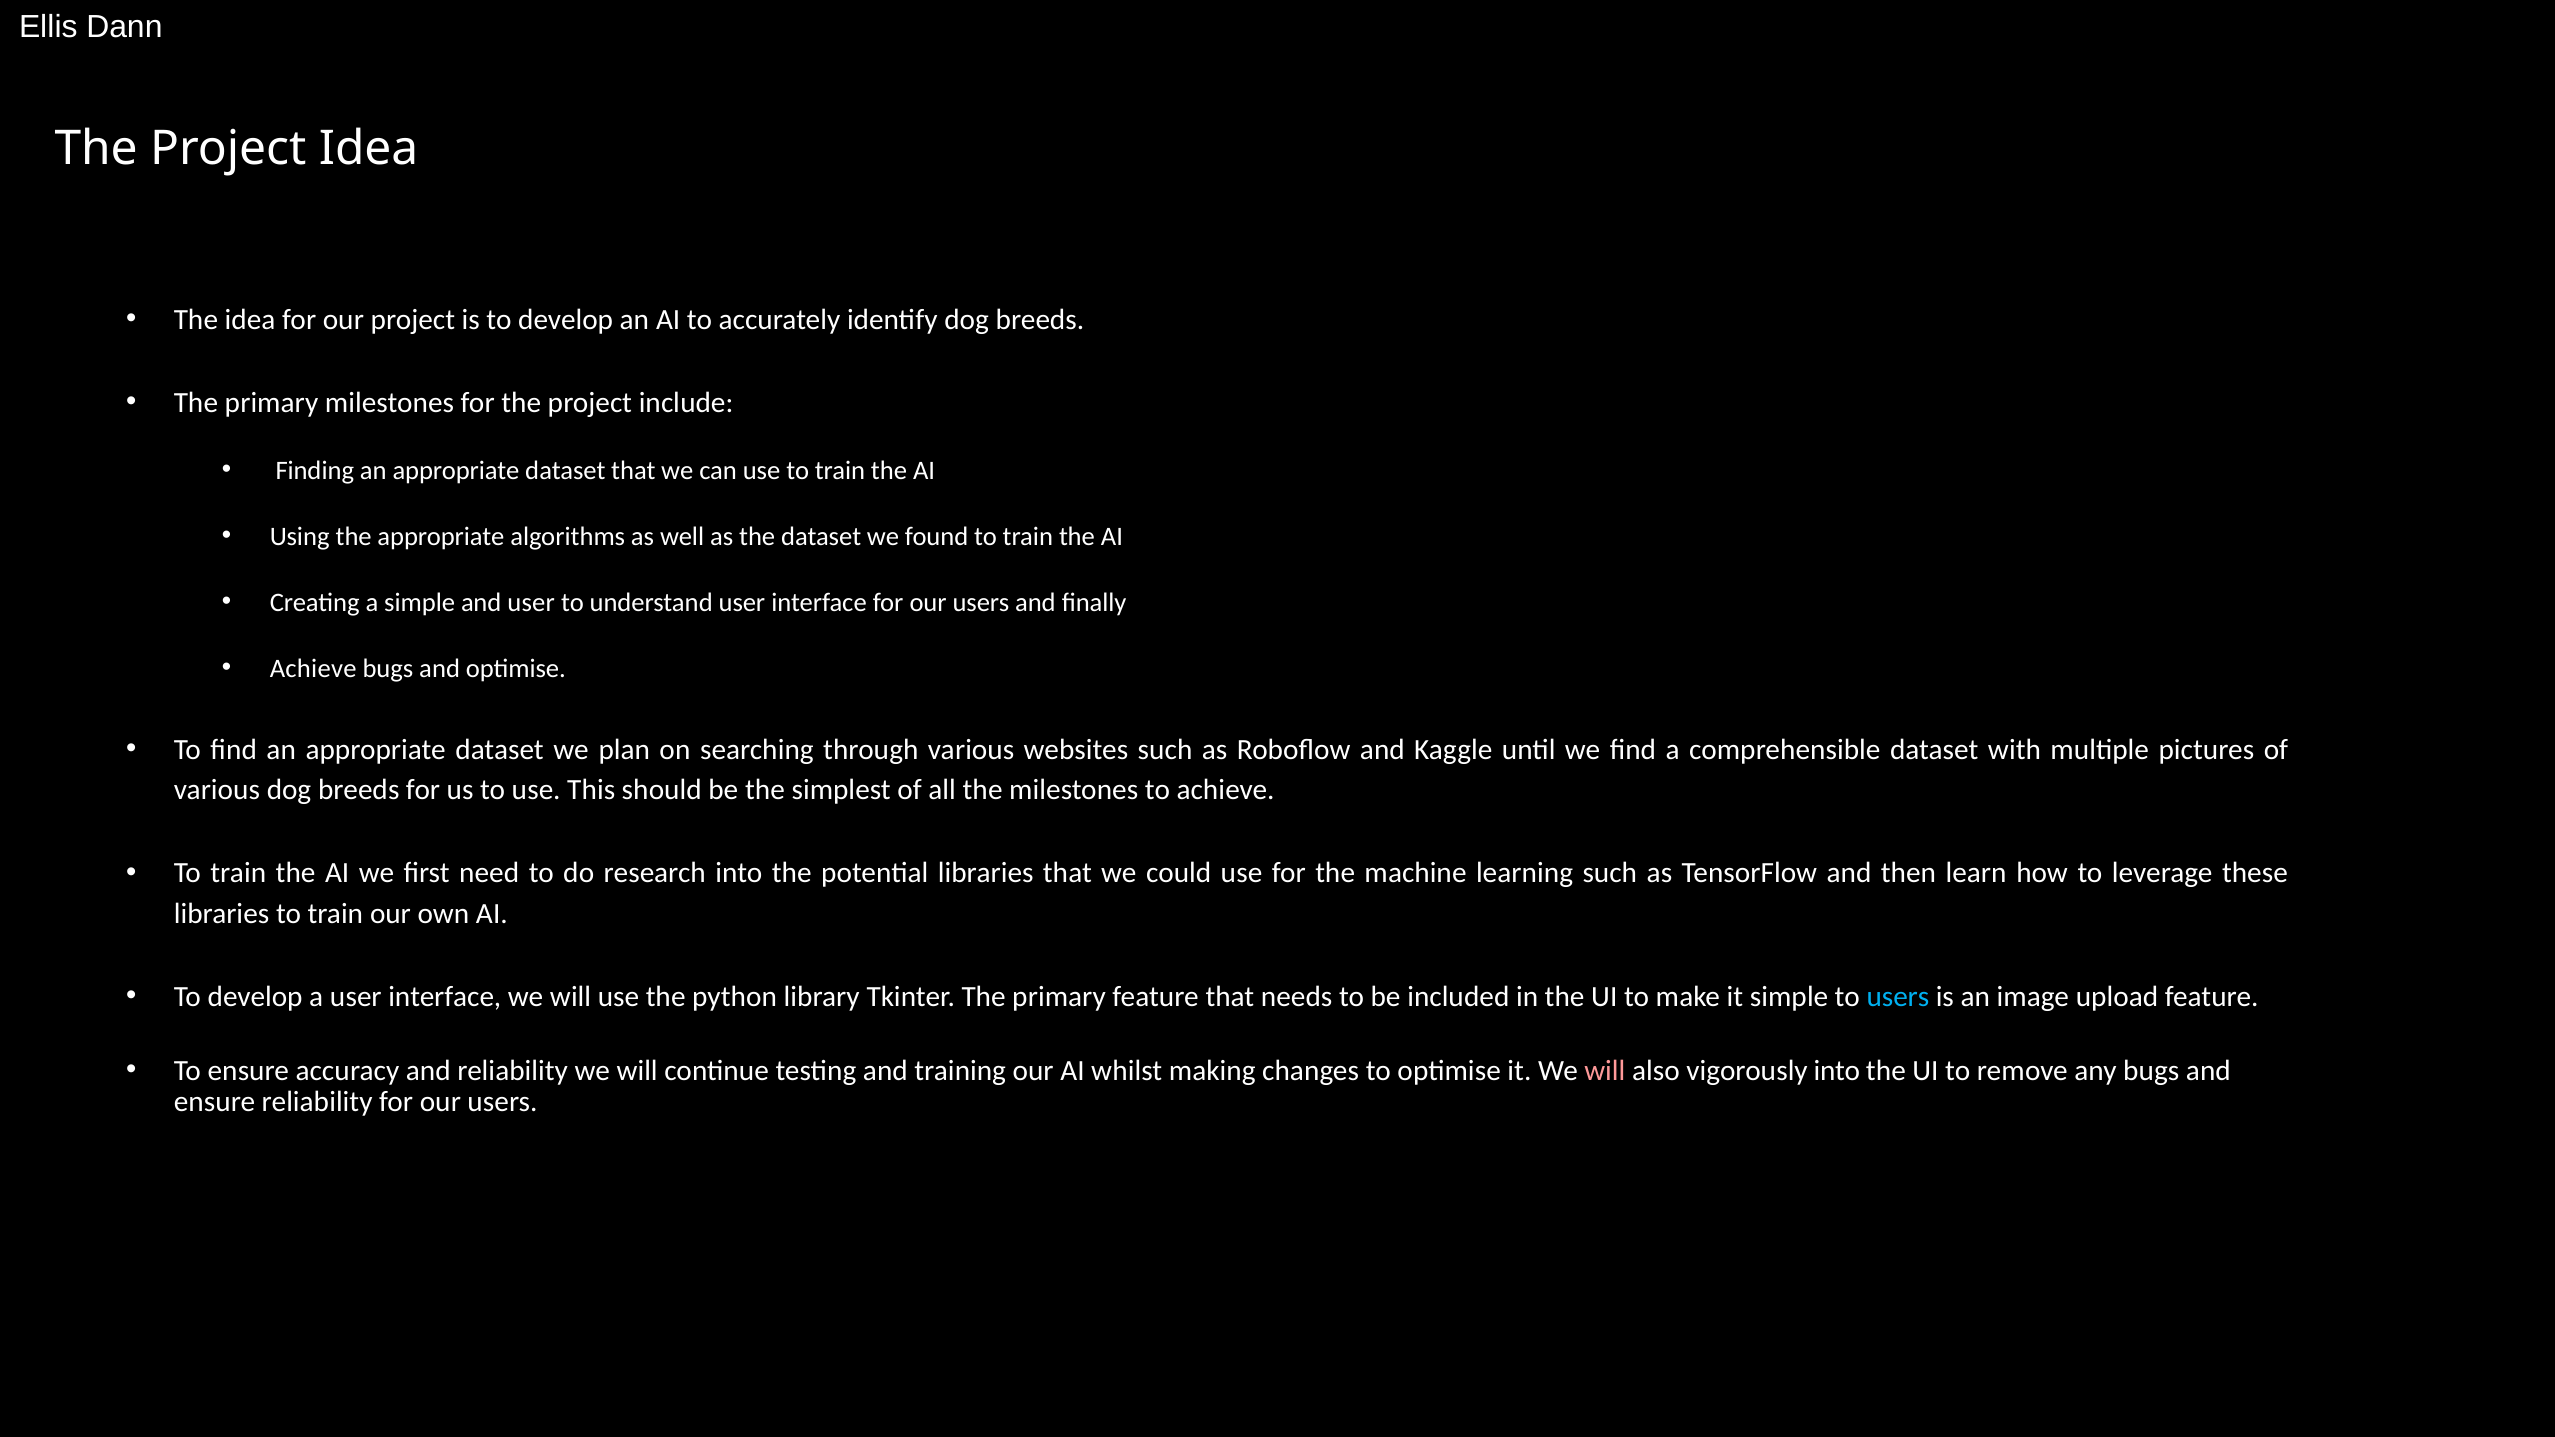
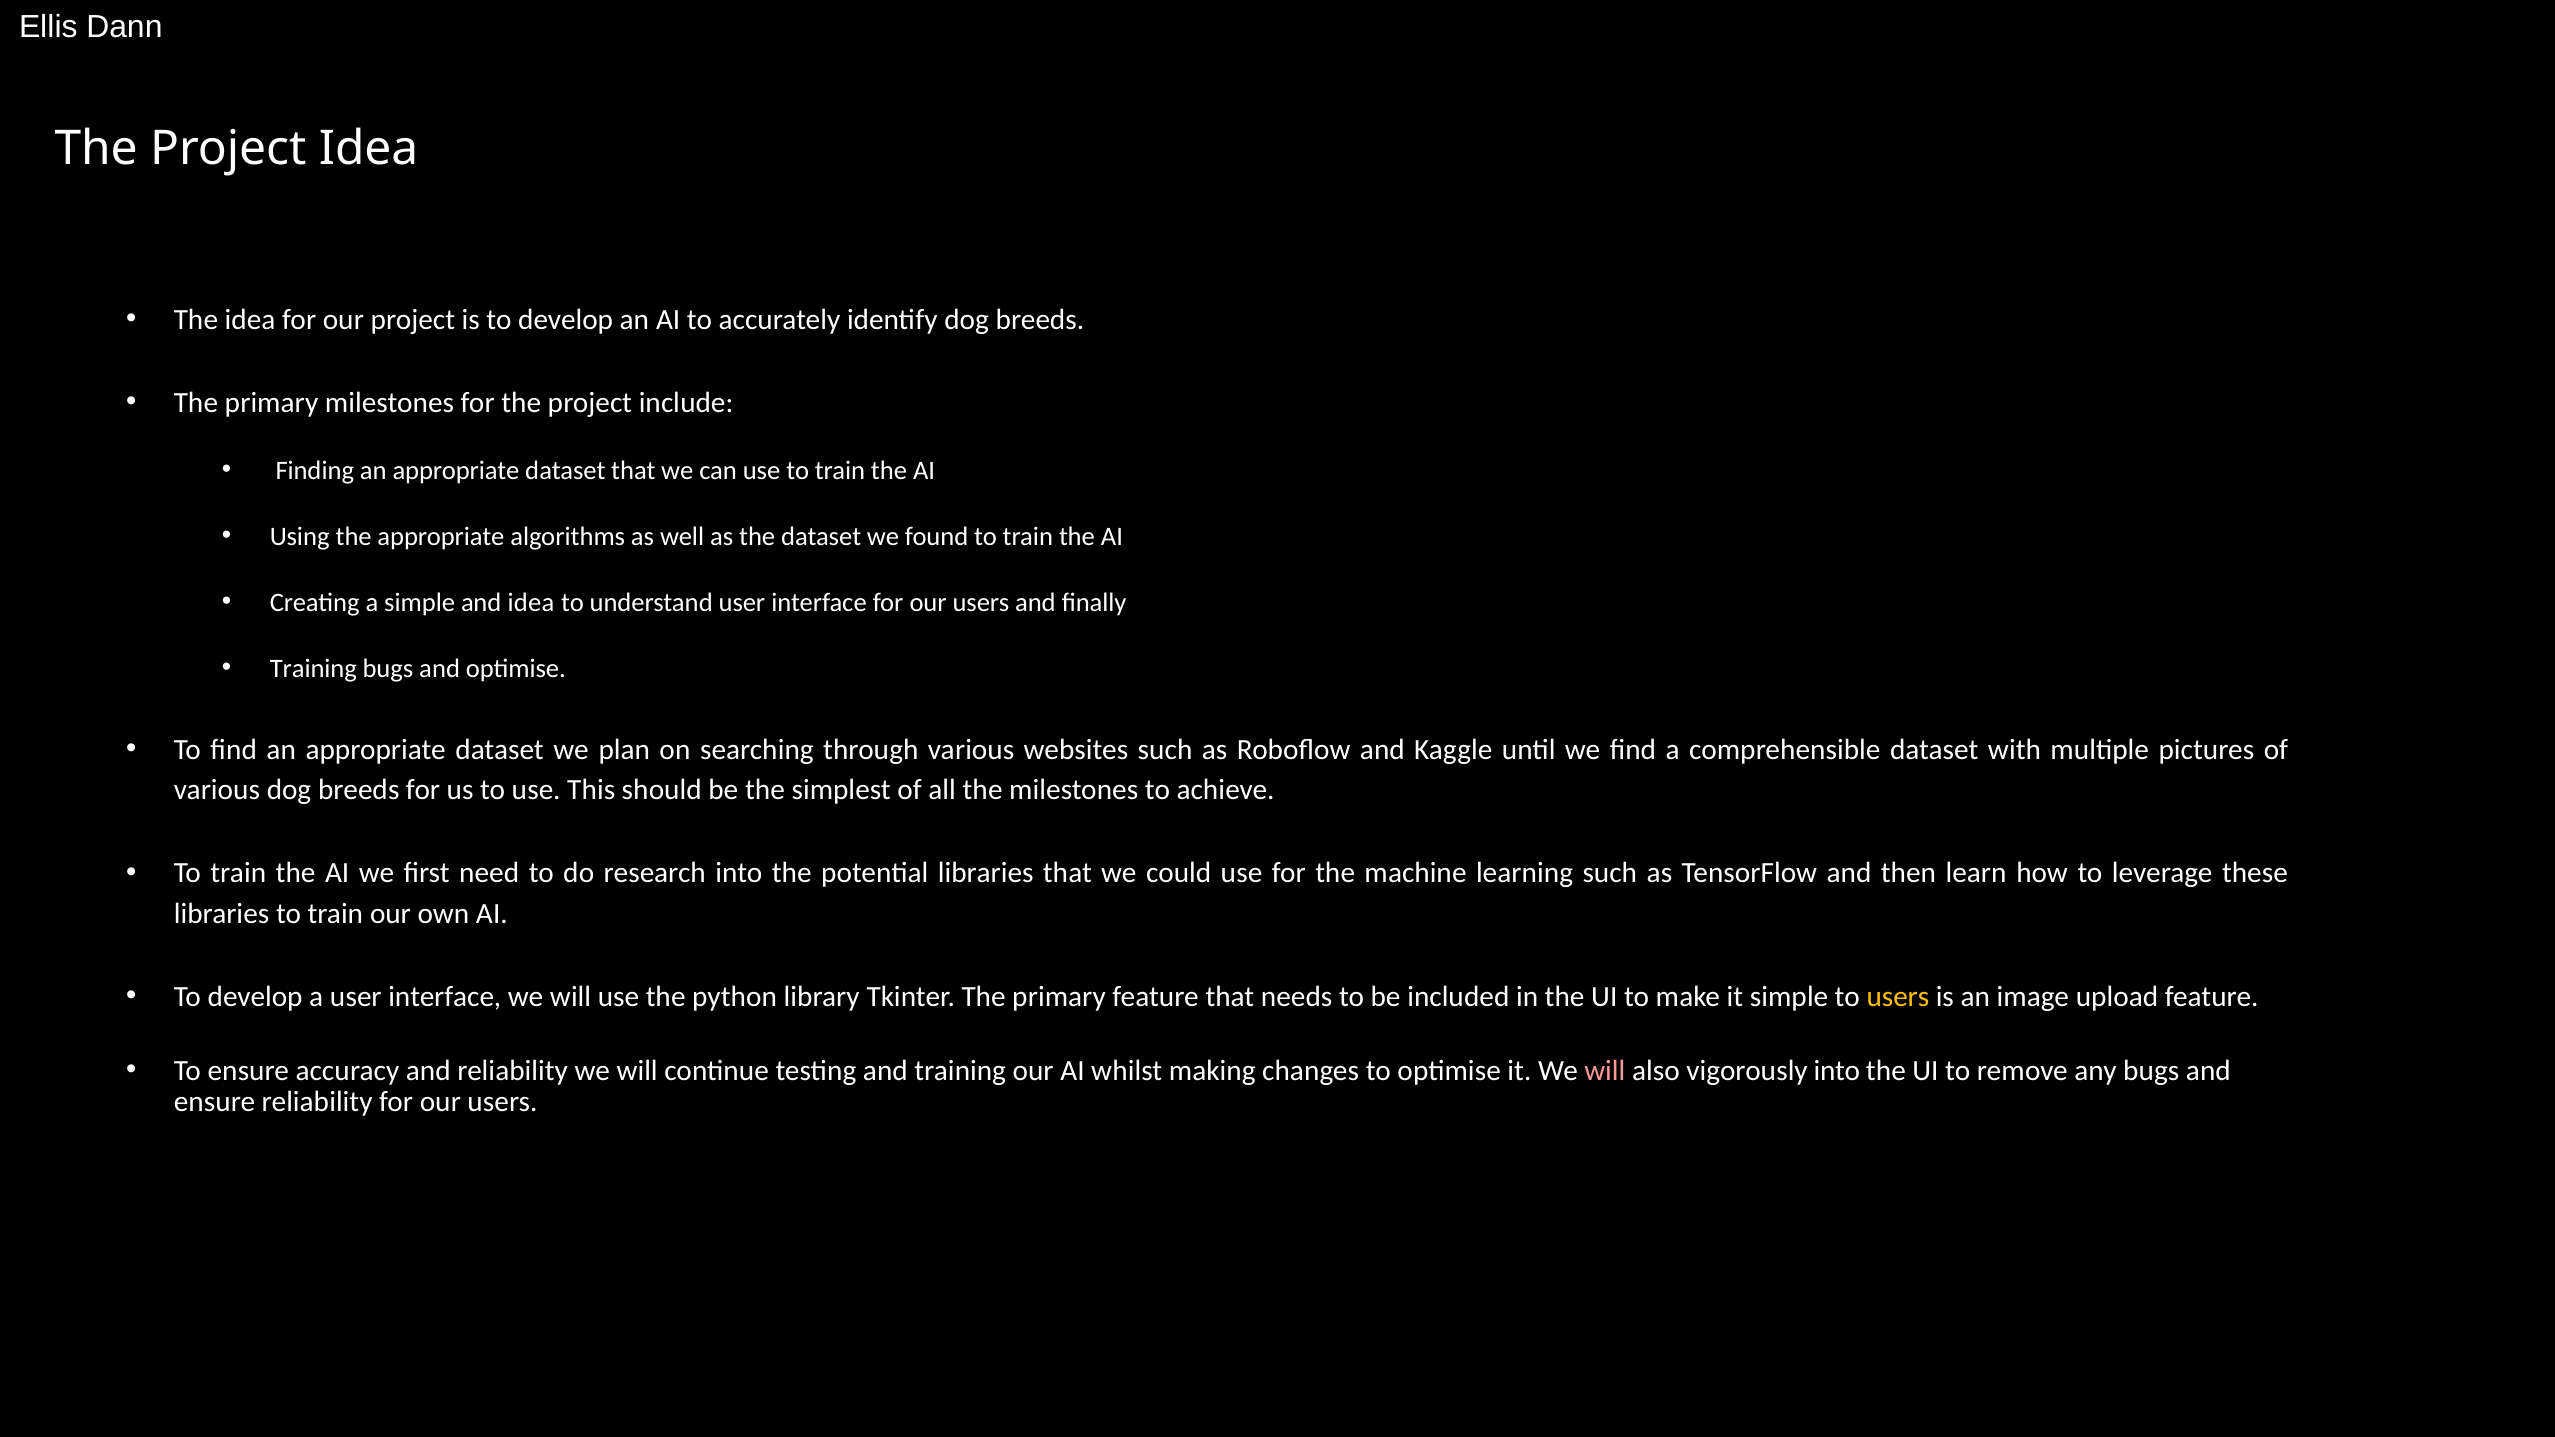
and user: user -> idea (531, 602)
Achieve: Achieve -> Training (313, 668)
users colour: light blue -> yellow (1898, 997)
